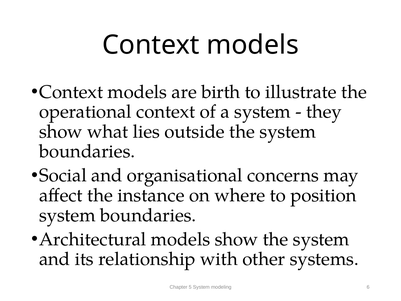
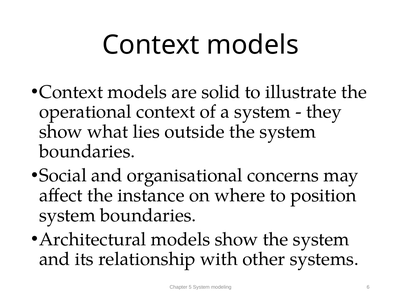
birth: birth -> solid (221, 92)
